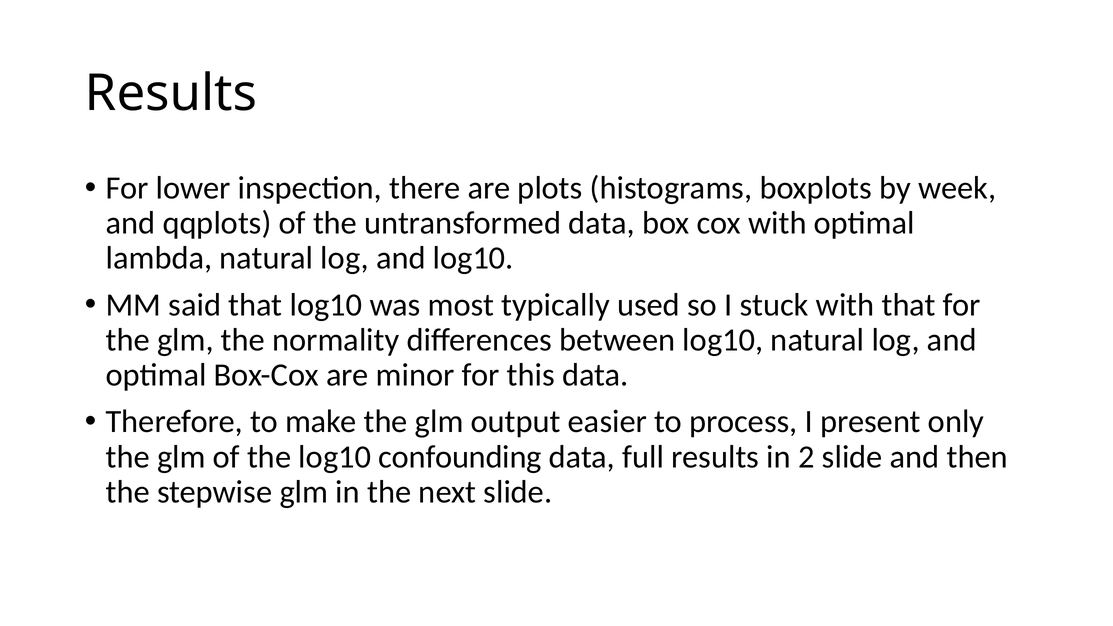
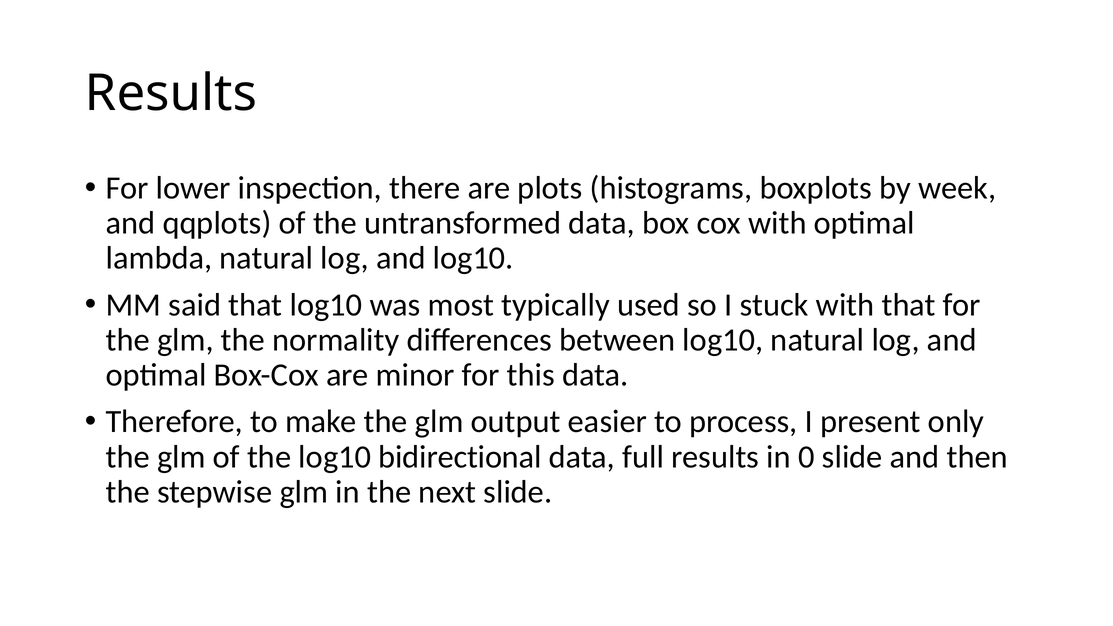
confounding: confounding -> bidirectional (460, 457)
2: 2 -> 0 (806, 457)
